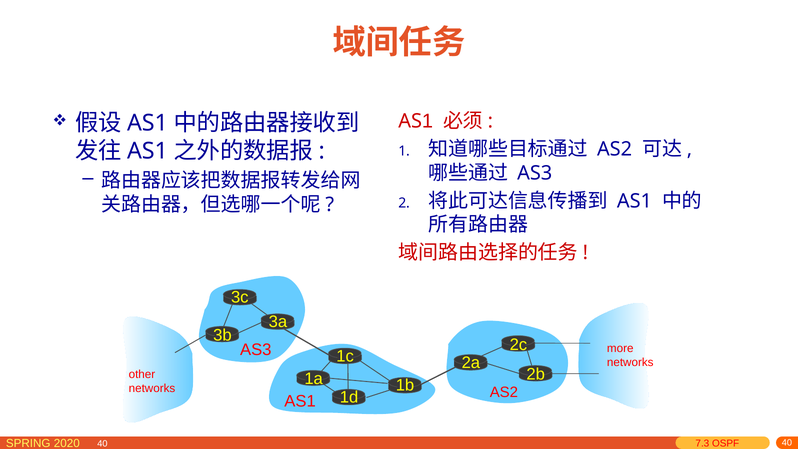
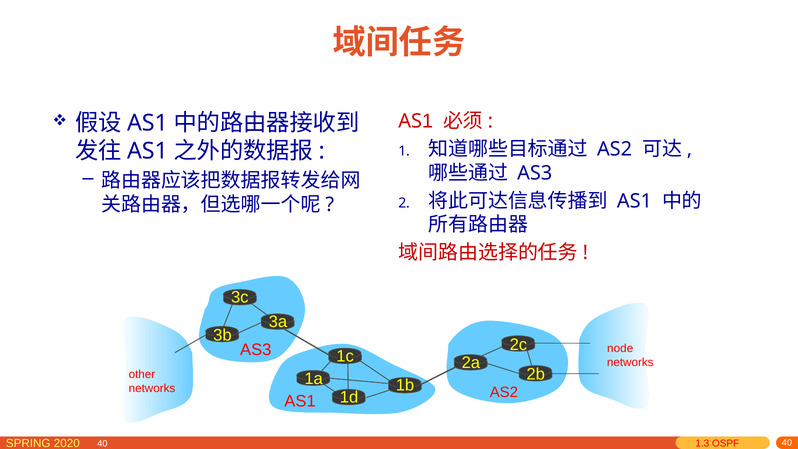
more: more -> node (620, 348)
7.3: 7.3 -> 1.3 (702, 443)
